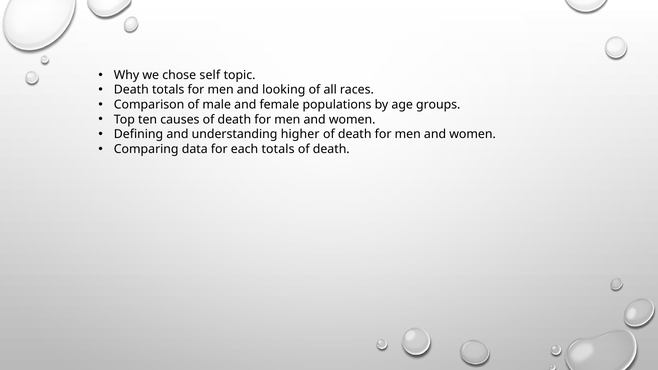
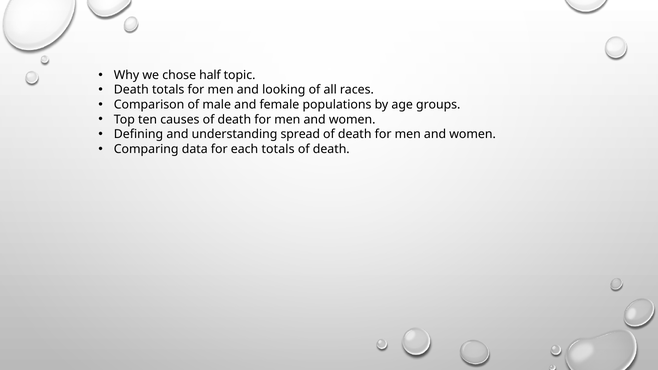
self: self -> half (210, 75)
higher: higher -> spread (300, 134)
